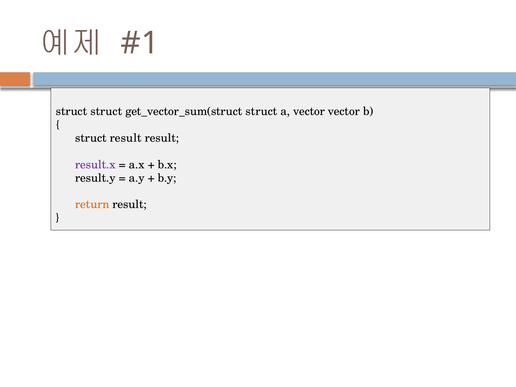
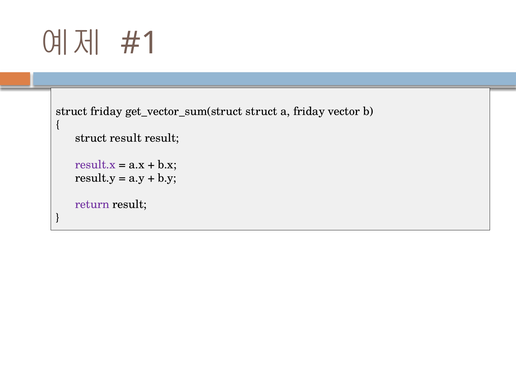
struct struct: struct -> friday (106, 111)
a vector: vector -> friday (309, 111)
return colour: orange -> purple (92, 205)
